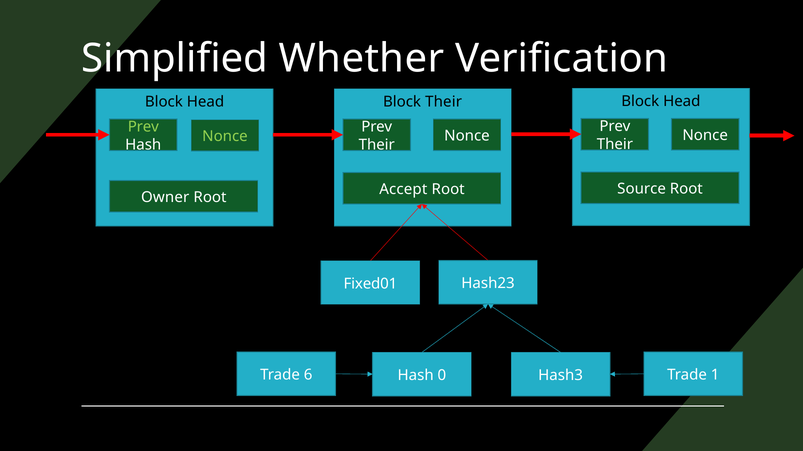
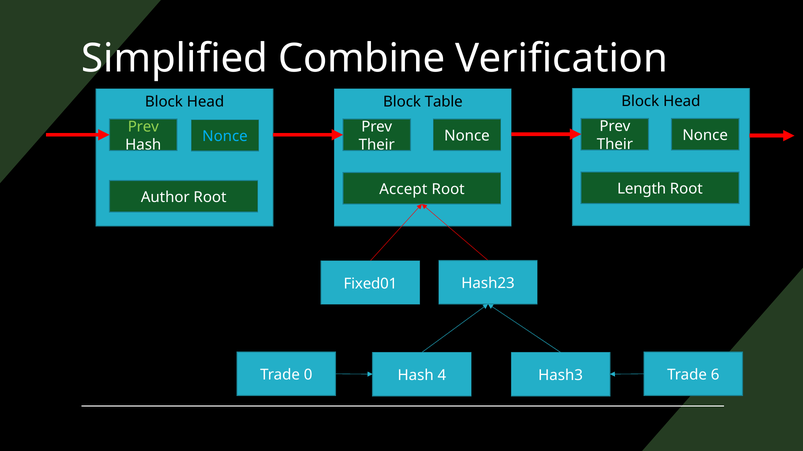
Whether: Whether -> Combine (362, 59)
Block Their: Their -> Table (444, 102)
Nonce colour: light green -> light blue (225, 137)
Source: Source -> Length (642, 189)
Owner: Owner -> Author (165, 197)
6: 6 -> 0 (308, 375)
1: 1 -> 6 (715, 375)
0: 0 -> 4 (442, 376)
